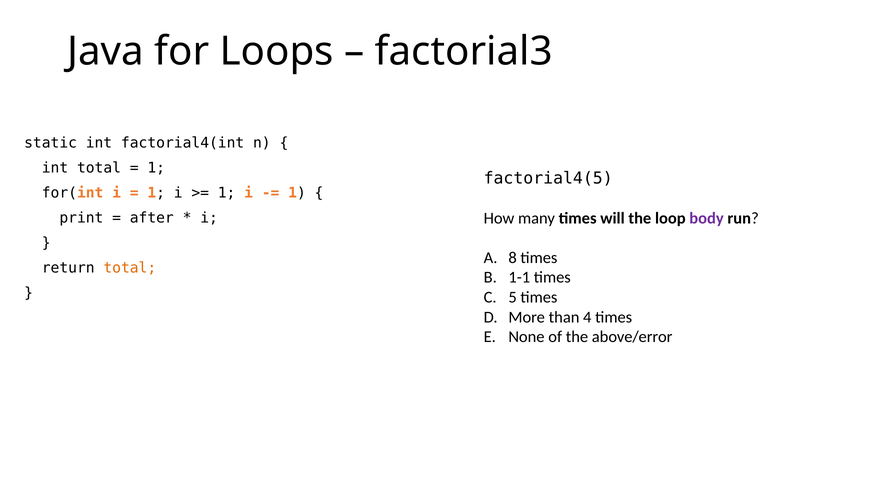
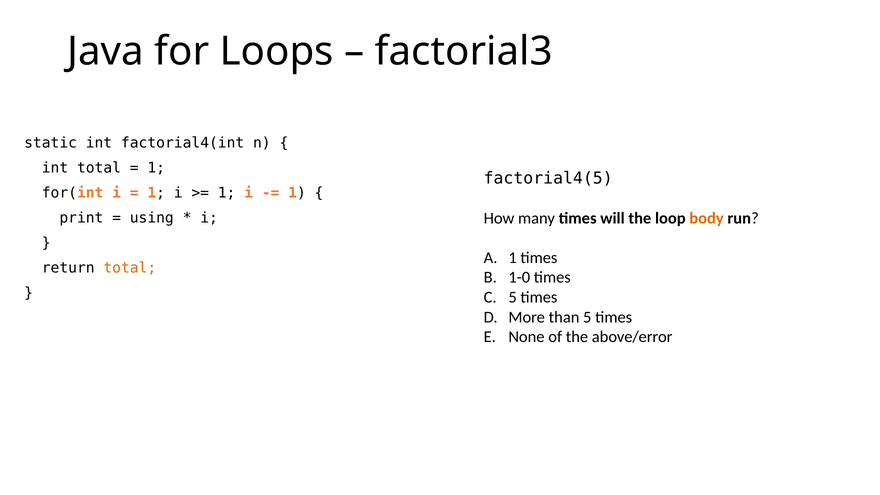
after: after -> using (152, 218)
body colour: purple -> orange (706, 218)
8: 8 -> 1 (513, 258)
1-1: 1-1 -> 1-0 (519, 277)
than 4: 4 -> 5 (587, 317)
